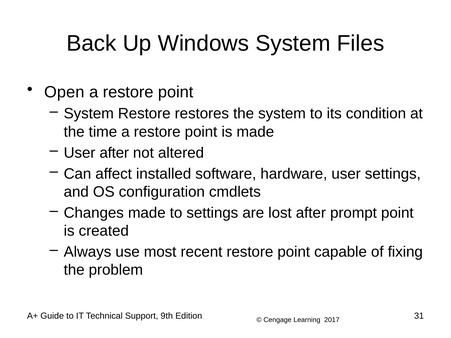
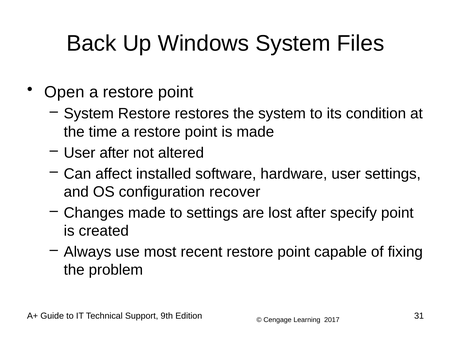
cmdlets: cmdlets -> recover (235, 192)
prompt: prompt -> specify (354, 213)
